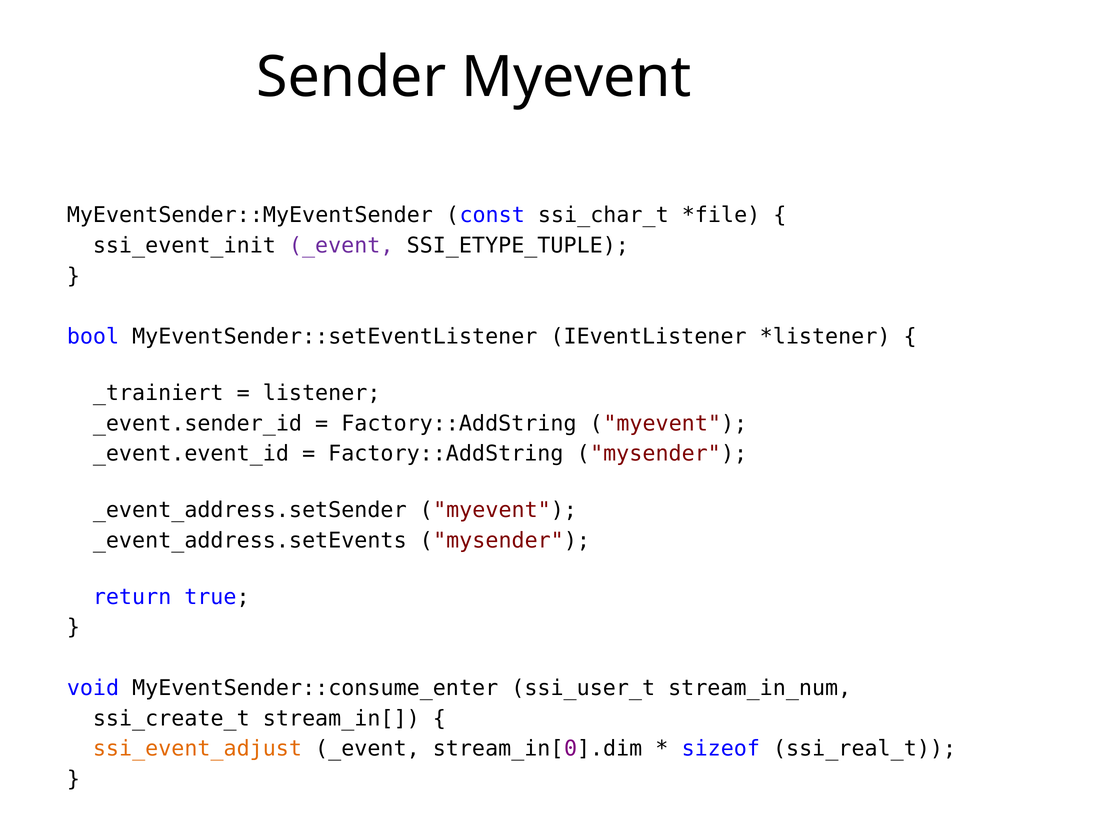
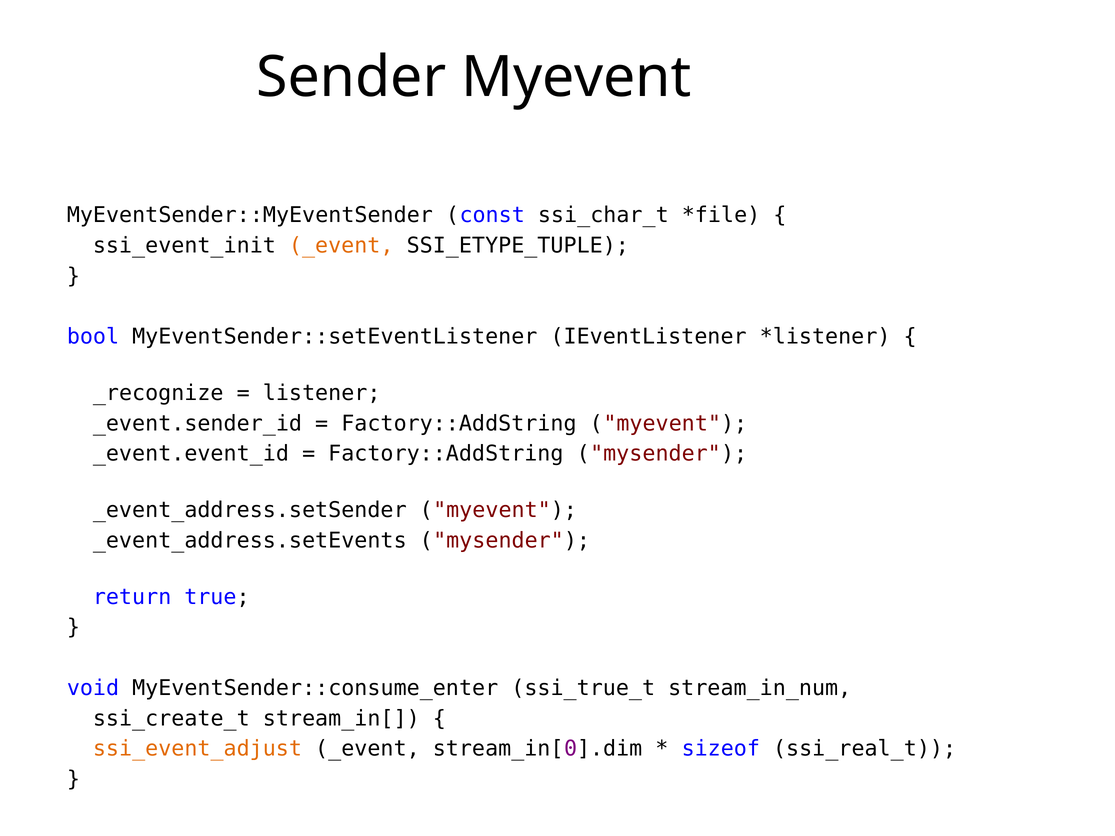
_event colour: purple -> orange (341, 246)
_trainiert: _trainiert -> _recognize (158, 393)
ssi_user_t: ssi_user_t -> ssi_true_t (583, 688)
